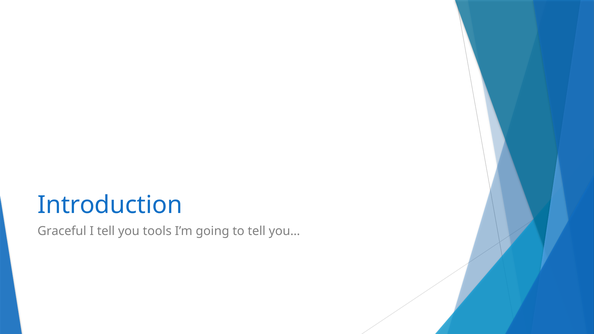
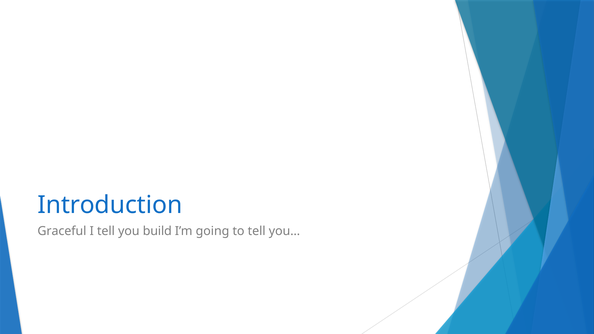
tools: tools -> build (157, 231)
